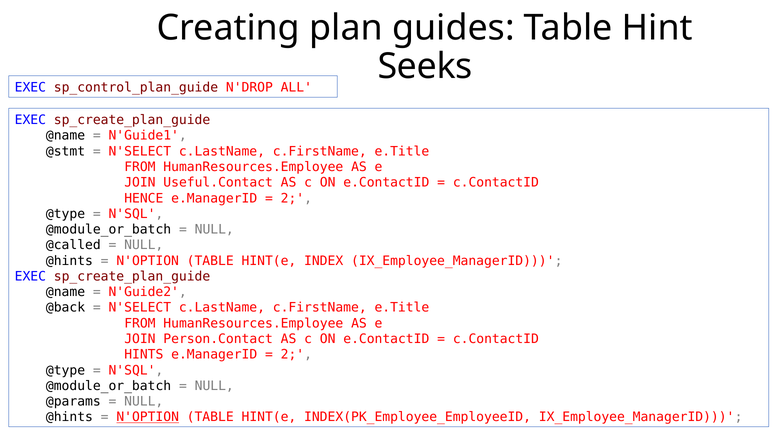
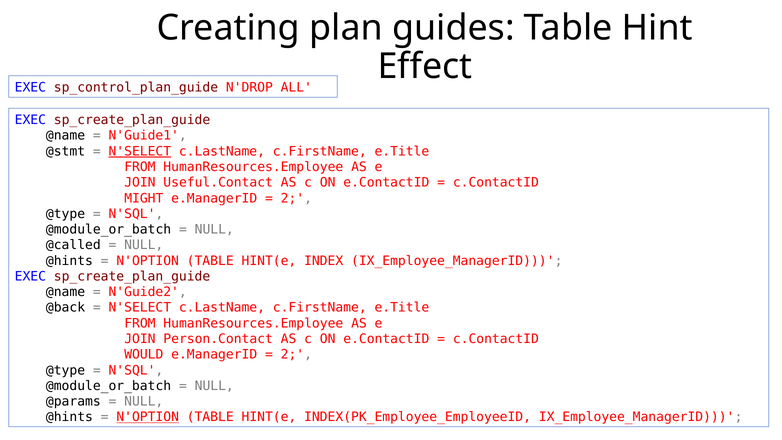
Seeks: Seeks -> Effect (425, 67)
N'SELECT underline: none -> present (140, 151)
HENCE: HENCE -> MIGHT (144, 198)
HINTS: HINTS -> WOULD (144, 355)
